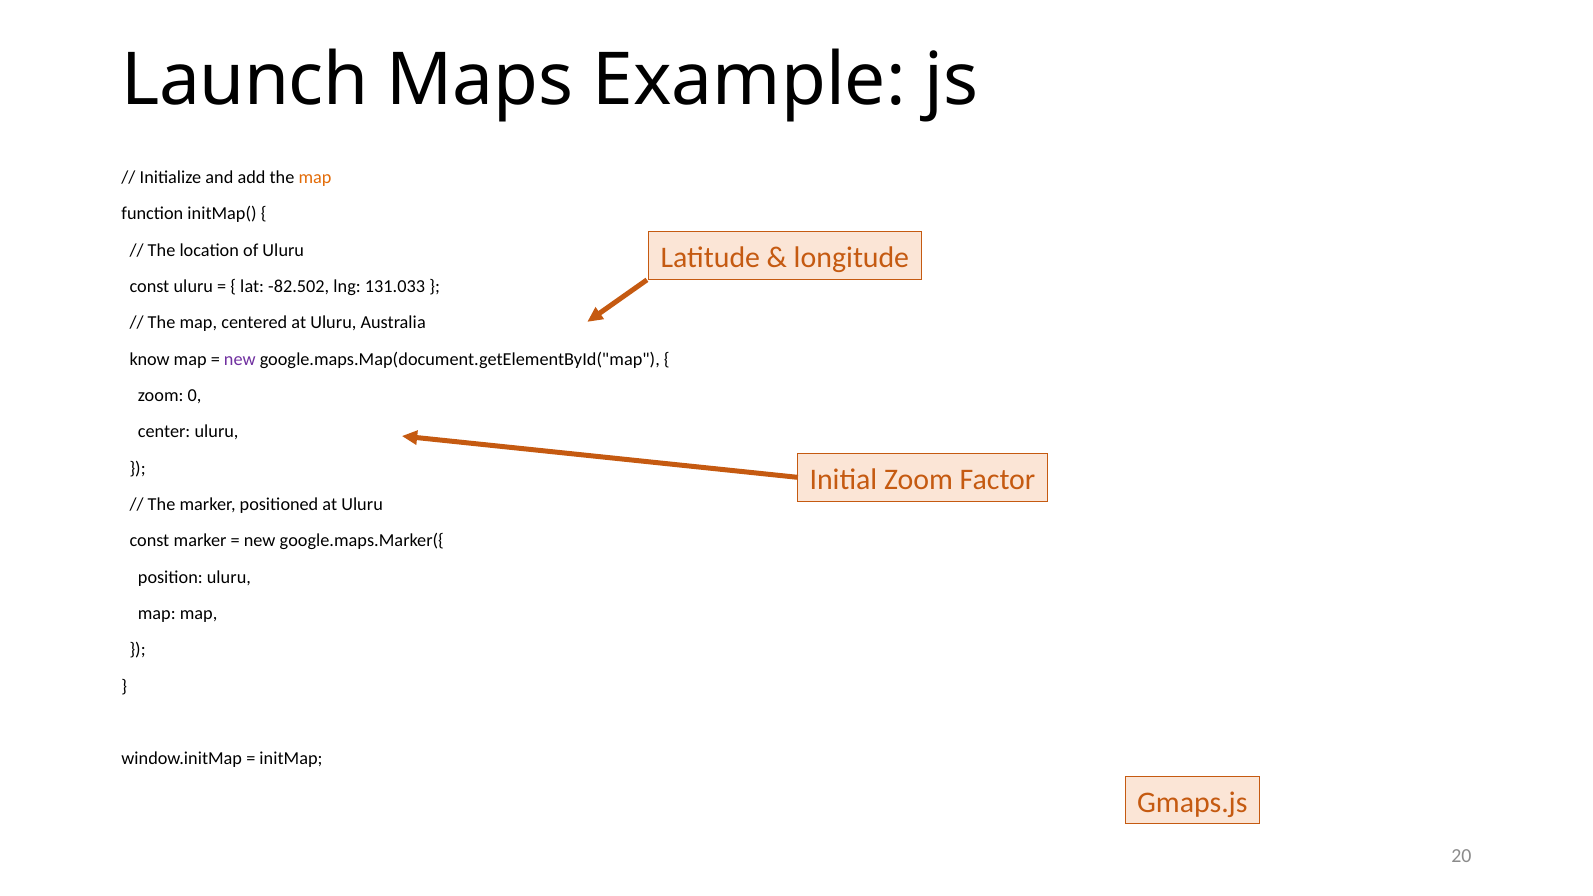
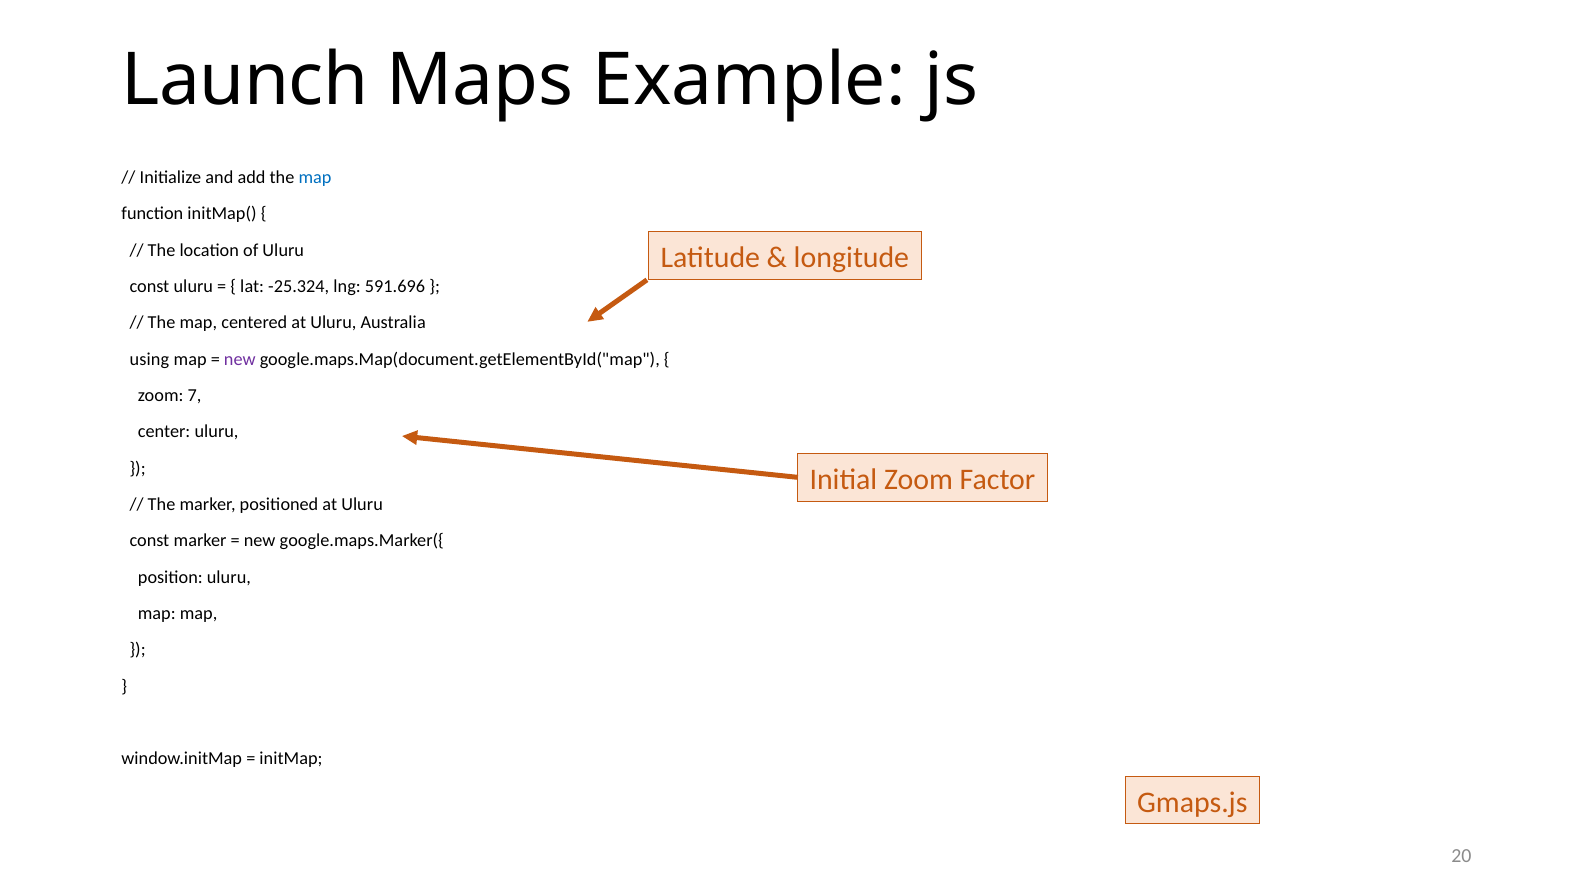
map colour: orange -> blue (315, 178)
-82.502: -82.502 -> -25.324 (299, 287)
131.033: 131.033 -> 591.696 (395, 287)
know: know -> using (149, 359)
0: 0 -> 7 (195, 396)
